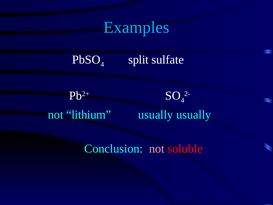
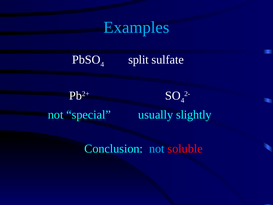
lithium: lithium -> special (89, 115)
usually usually: usually -> slightly (194, 115)
not colour: pink -> light blue (157, 149)
